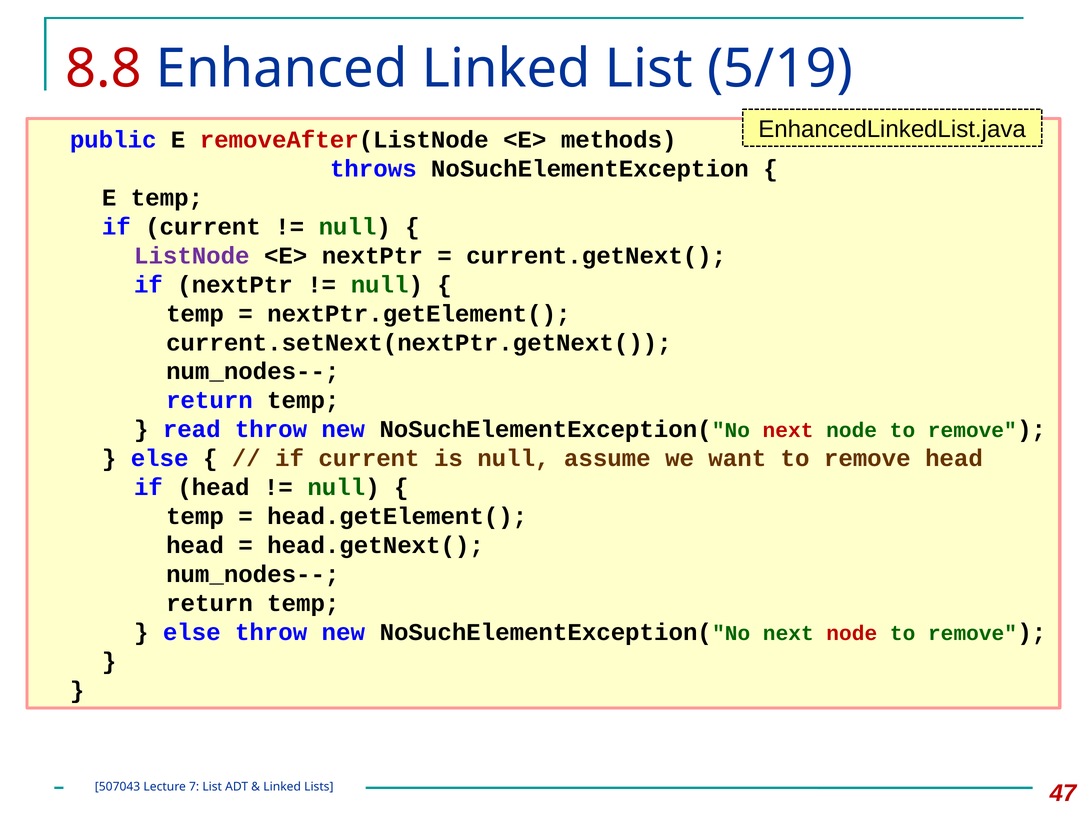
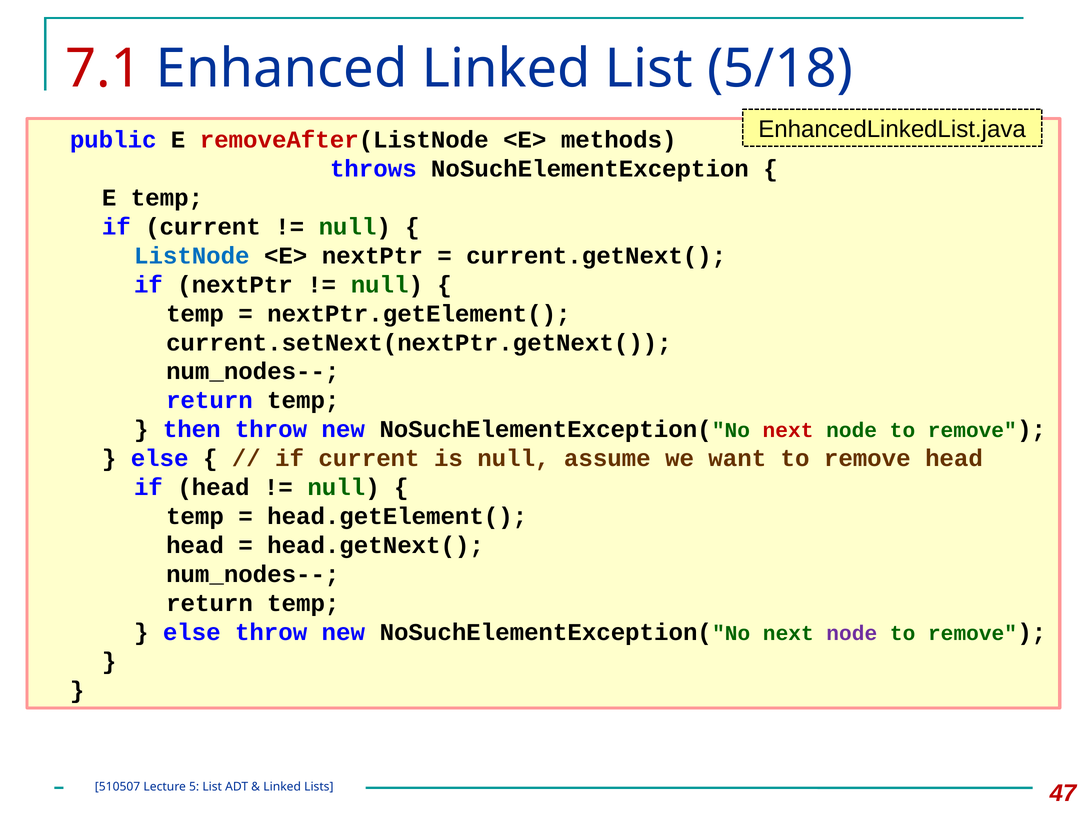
8.8: 8.8 -> 7.1 (104, 69)
5/19: 5/19 -> 5/18 (780, 69)
ListNode colour: purple -> blue (192, 256)
read: read -> then (192, 430)
node colour: red -> purple (852, 633)
507043: 507043 -> 510507 (118, 787)
7: 7 -> 5 (194, 787)
